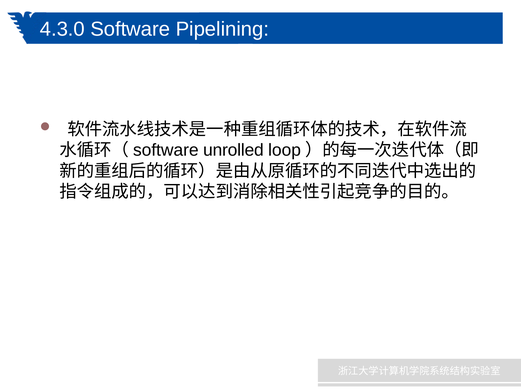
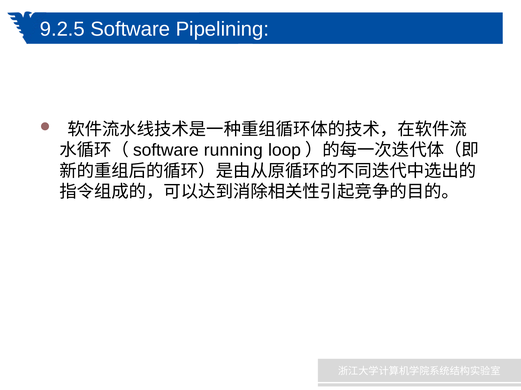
4.3.0: 4.3.0 -> 9.2.5 (62, 29)
unrolled: unrolled -> running (233, 151)
